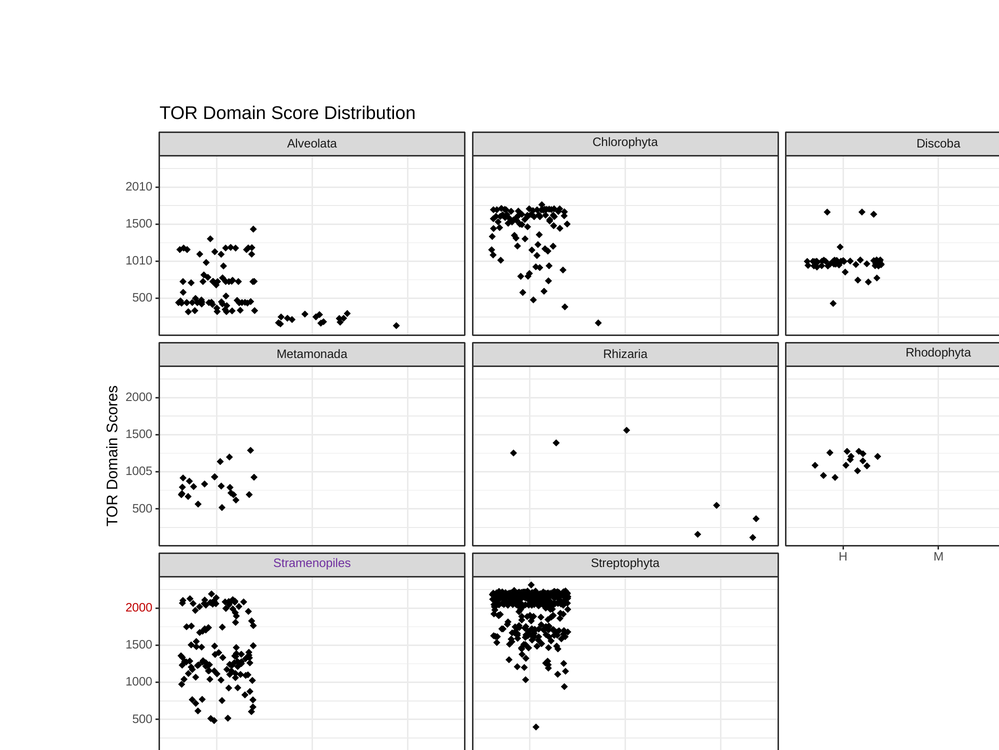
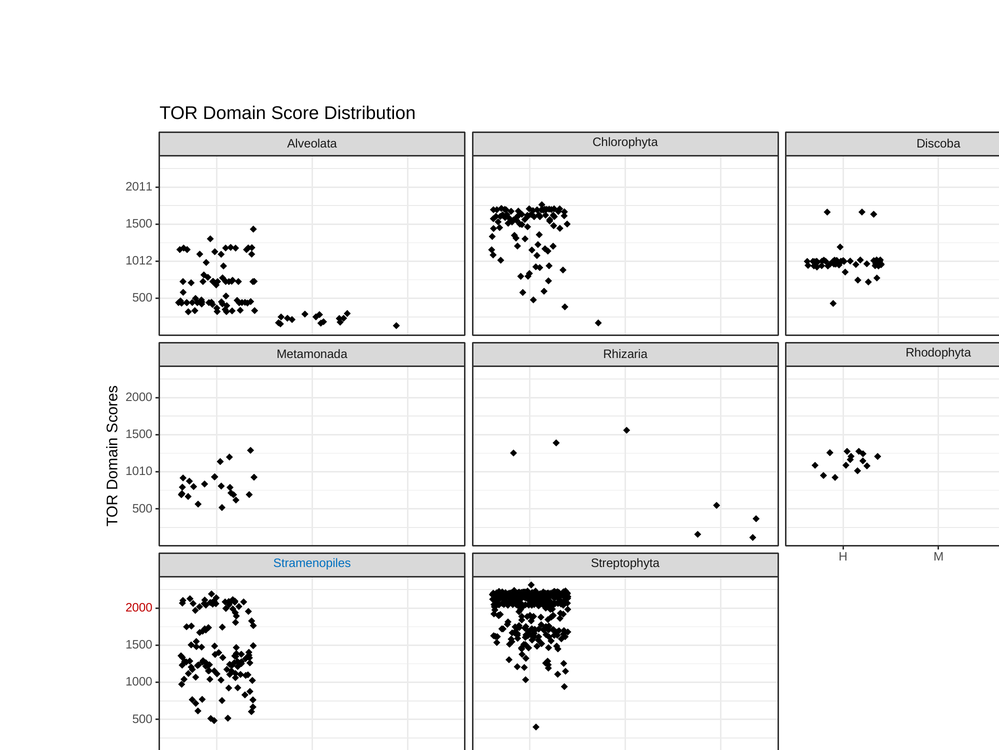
2010: 2010 -> 2011 (139, 186)
1010: 1010 -> 1012 (139, 261)
1005: 1005 -> 1010 (139, 471)
Stramenopiles colour: purple -> blue (312, 563)
